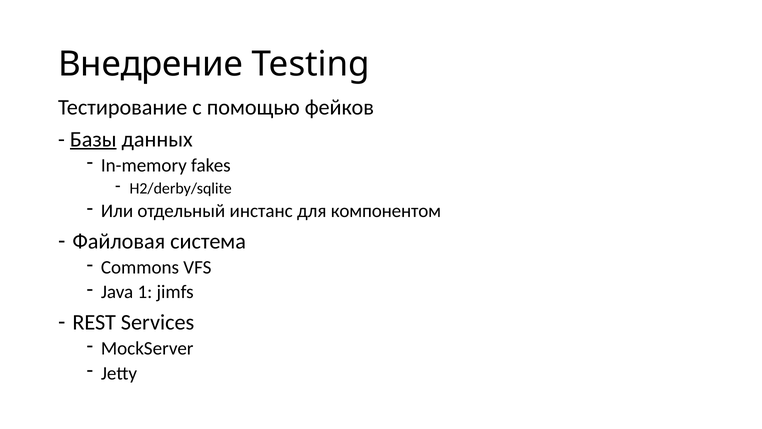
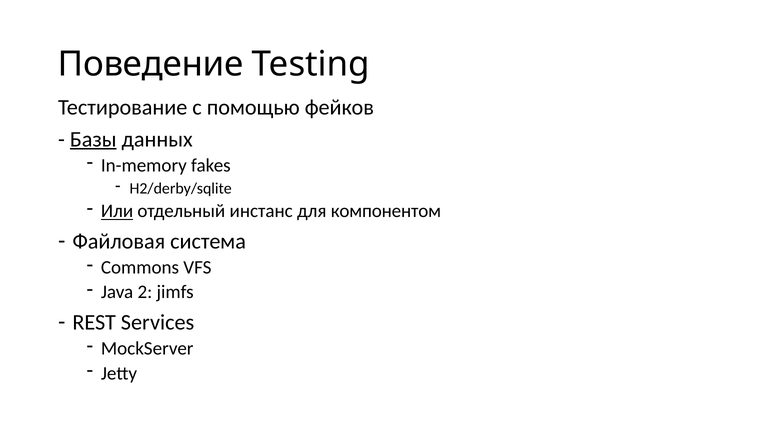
Внедрение: Внедрение -> Поведение (151, 64)
Или underline: none -> present (117, 211)
1: 1 -> 2 (145, 292)
